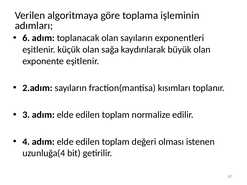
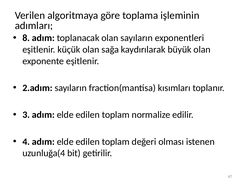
6: 6 -> 8 (26, 38)
